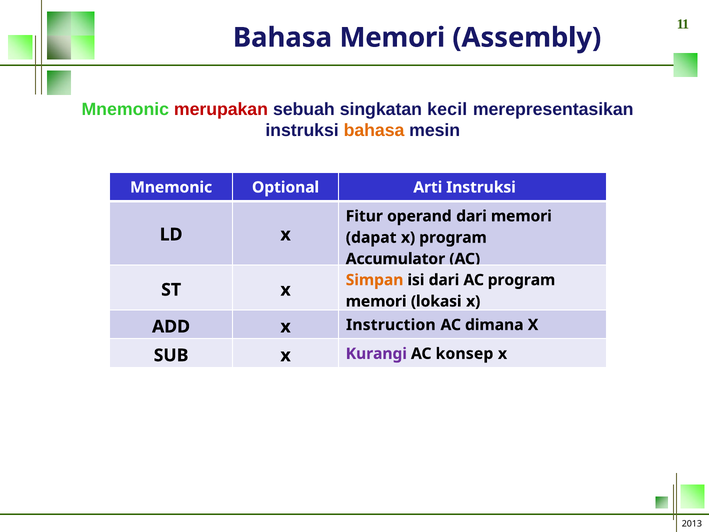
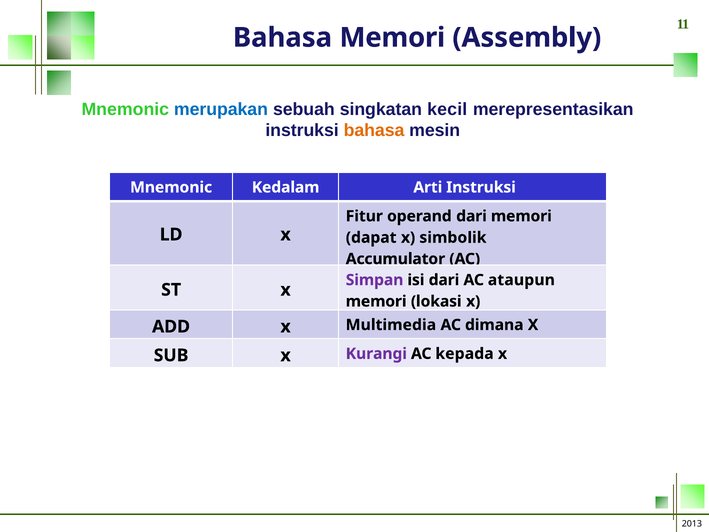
merupakan colour: red -> blue (221, 109)
Optional: Optional -> Kedalam (286, 187)
x program: program -> simbolik (453, 237)
Simpan colour: orange -> purple (375, 280)
AC program: program -> ataupun (521, 280)
Instruction: Instruction -> Multimedia (391, 325)
konsep: konsep -> kepada (464, 354)
